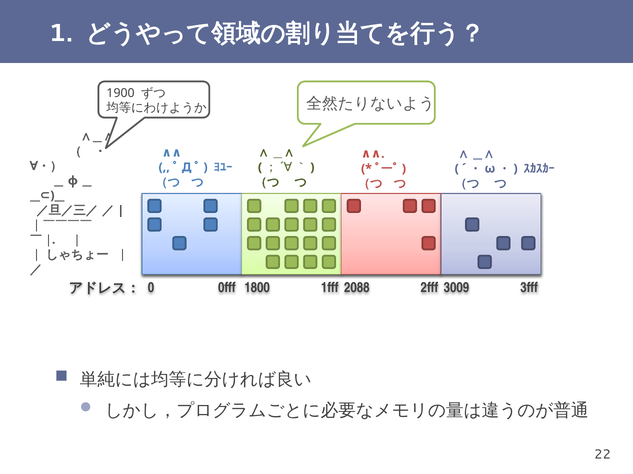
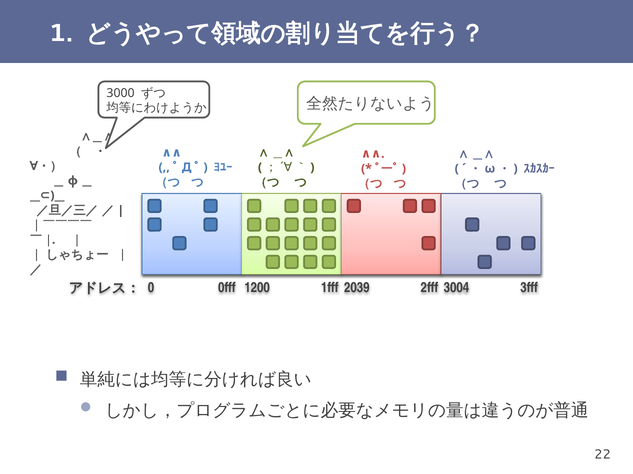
1900: 1900 -> 3000 (121, 93)
1800: 1800 -> 1200 (257, 288)
2088: 2088 -> 2039 (357, 288)
3009: 3009 -> 3004 (457, 288)
